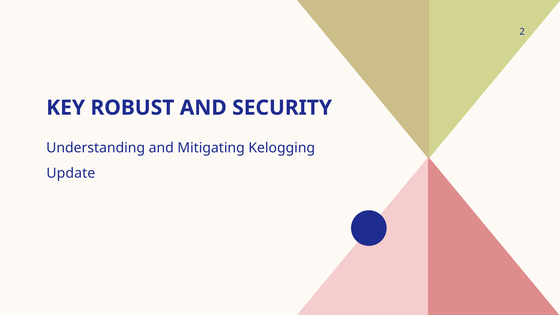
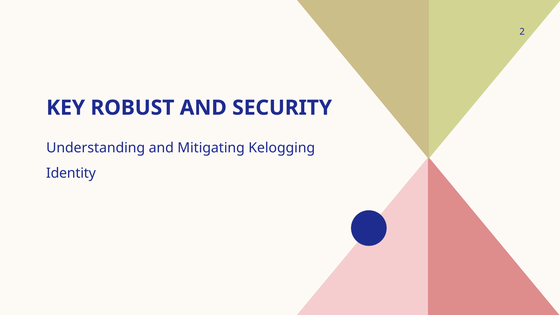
Update: Update -> Identity (71, 173)
